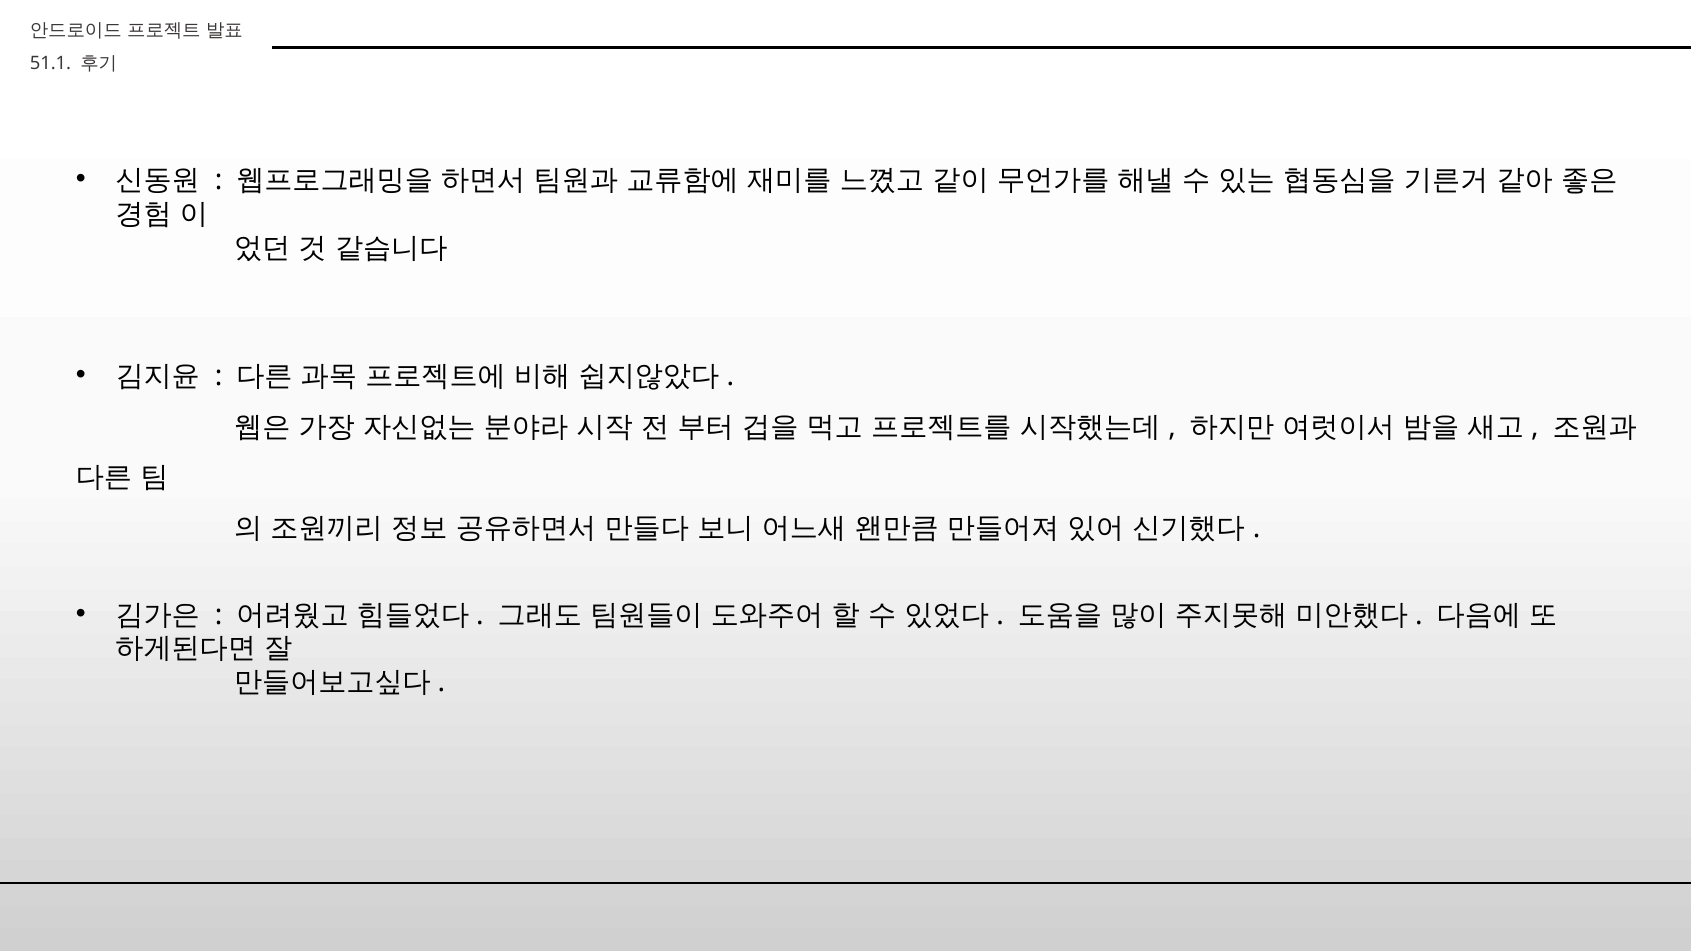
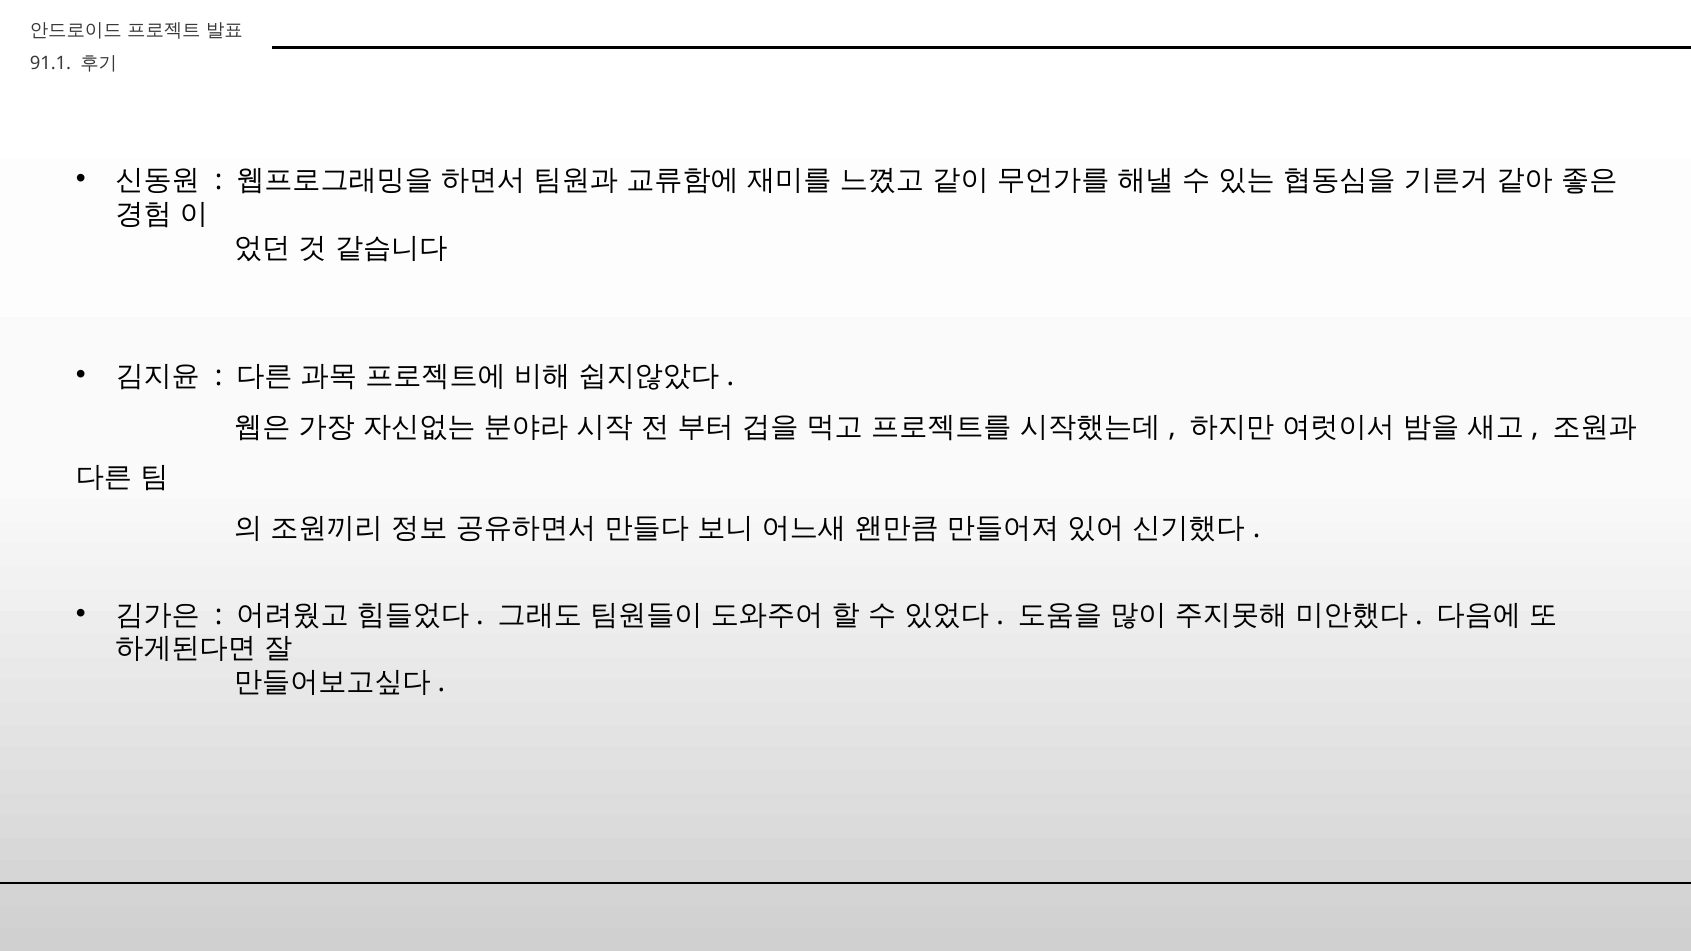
51.1: 51.1 -> 91.1 (51, 63)
